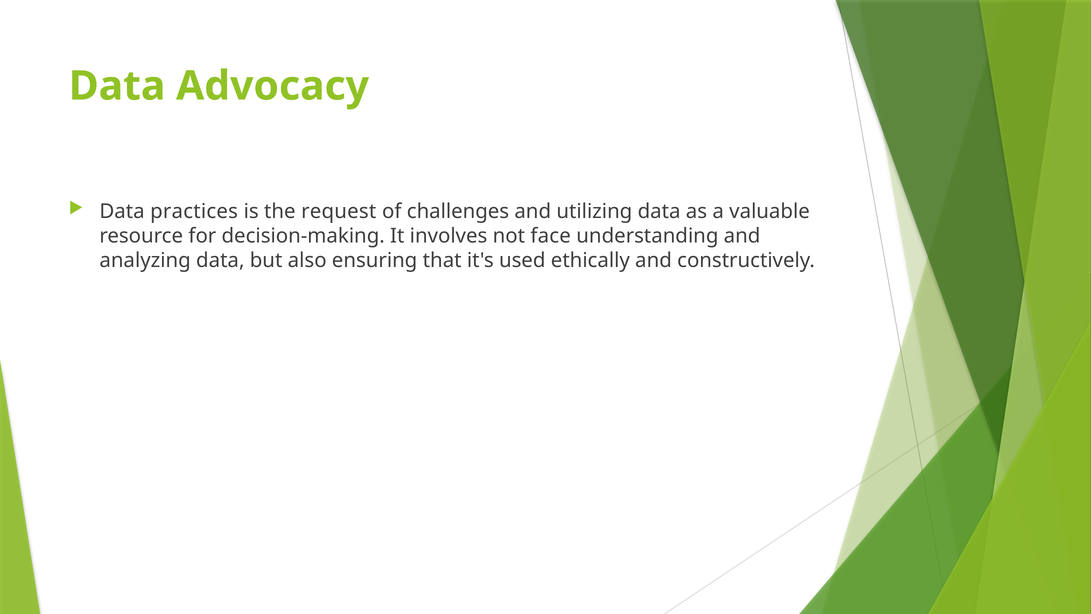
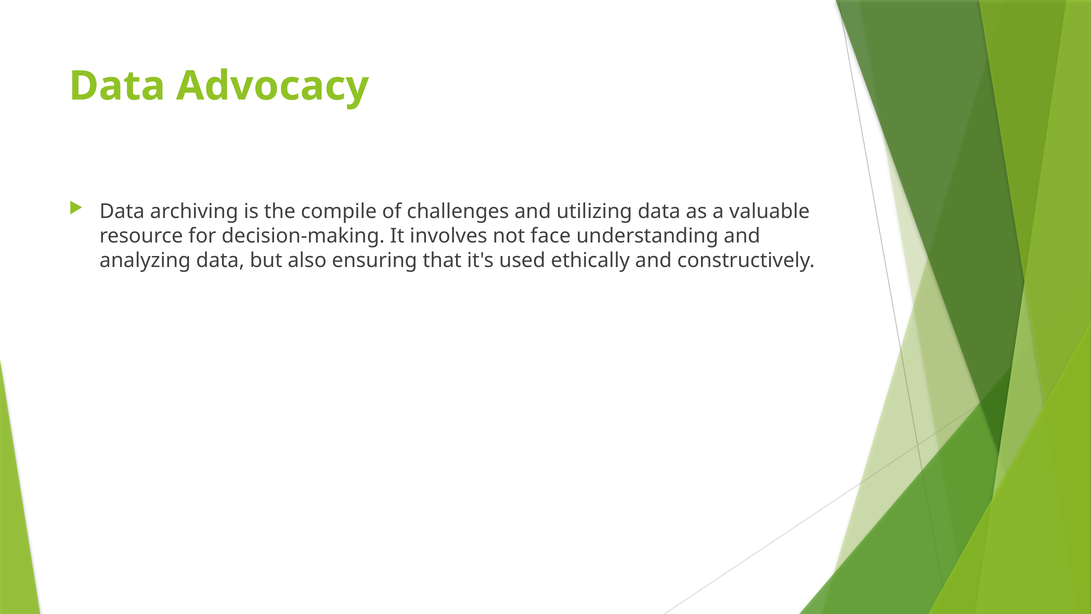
practices: practices -> archiving (194, 211)
request: request -> compile (339, 211)
